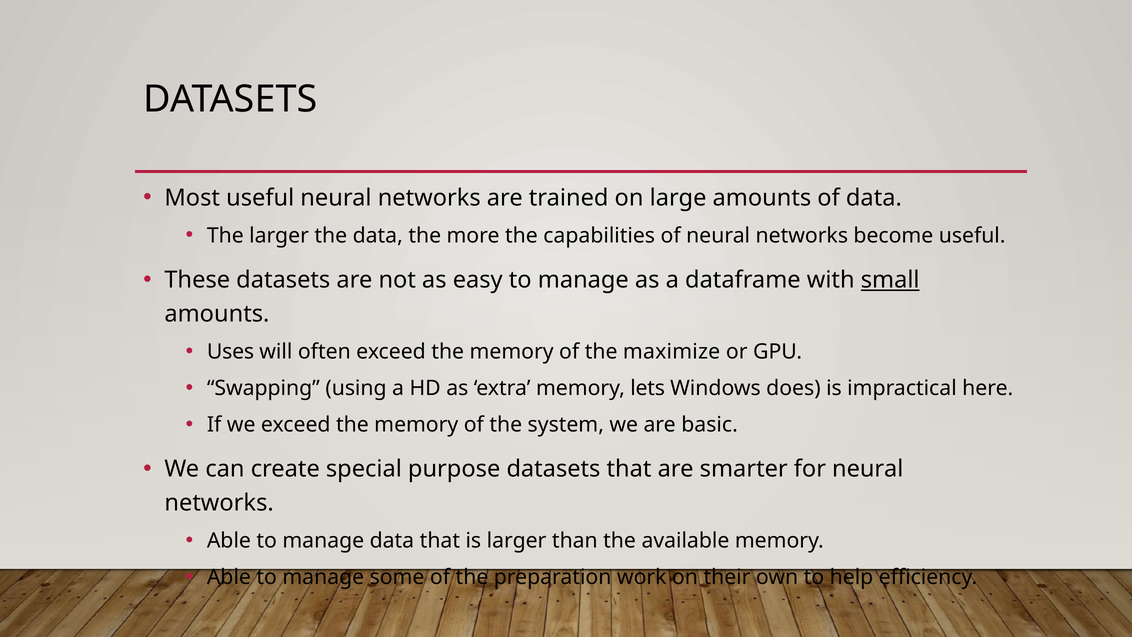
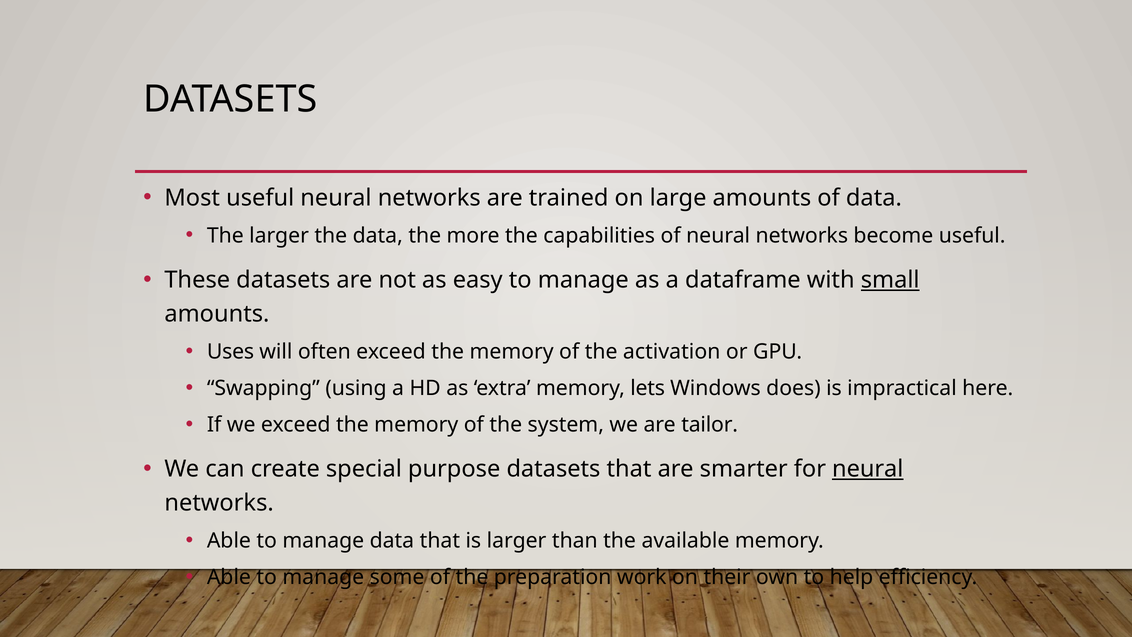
maximize: maximize -> activation (672, 352)
basic: basic -> tailor (710, 425)
neural underline: none -> present (868, 469)
